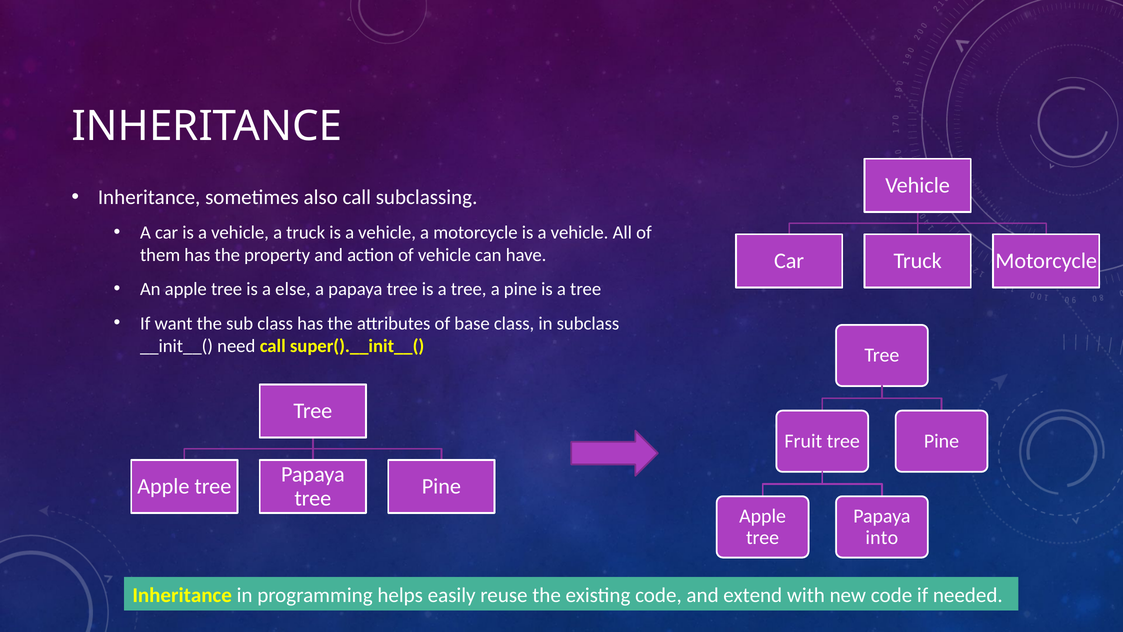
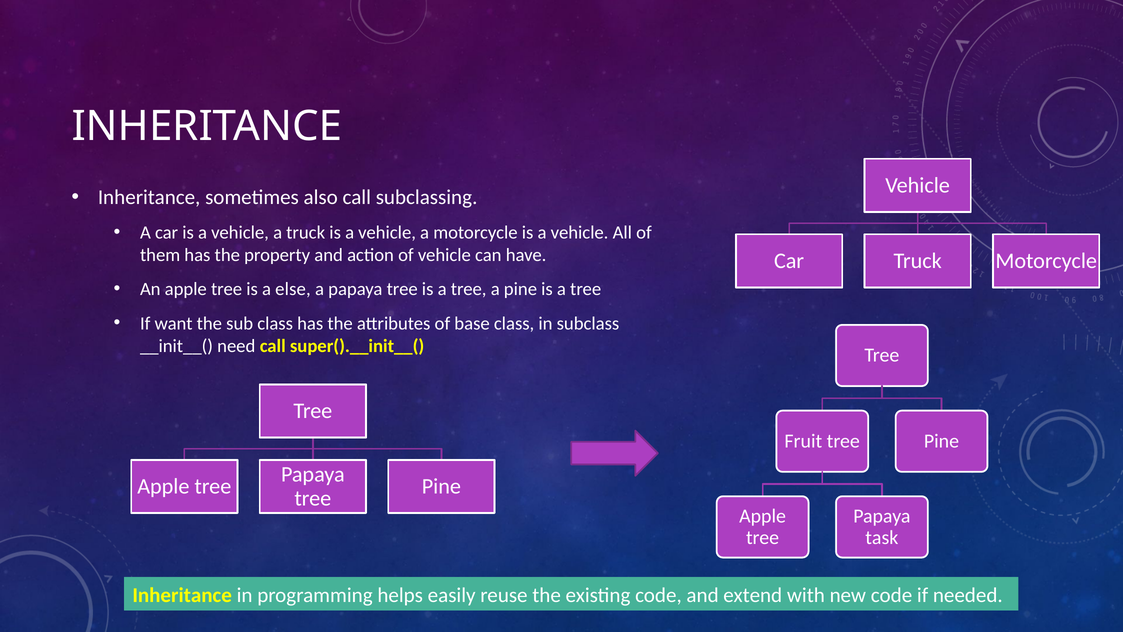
into: into -> task (882, 537)
